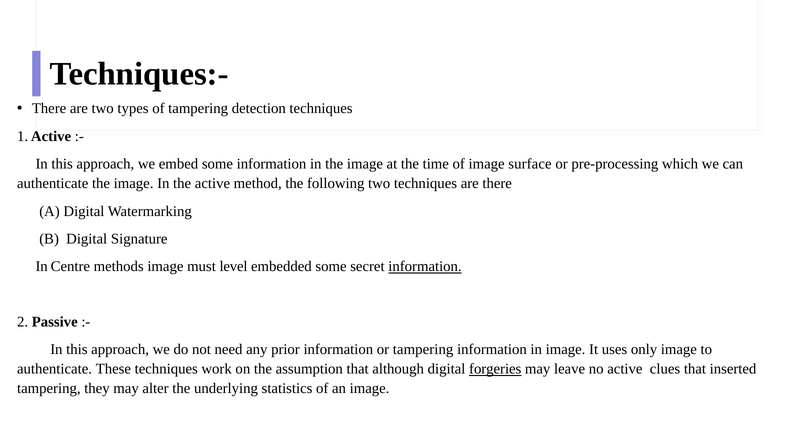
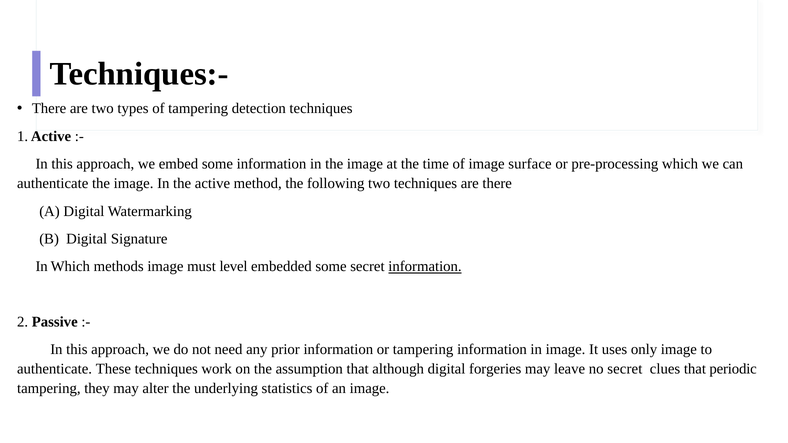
In Centre: Centre -> Which (70, 267)
forgeries underline: present -> none (495, 369)
no active: active -> secret (625, 369)
inserted: inserted -> periodic (733, 369)
